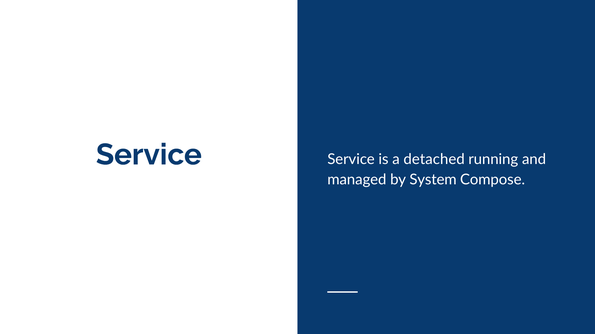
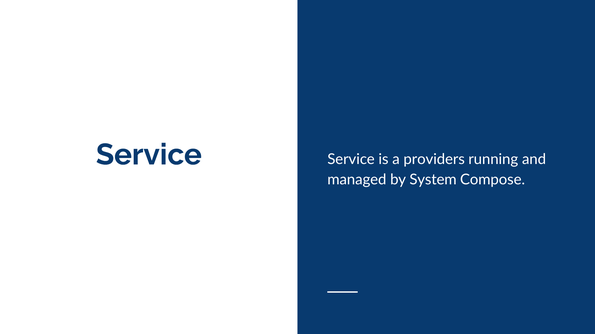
detached: detached -> providers (434, 159)
